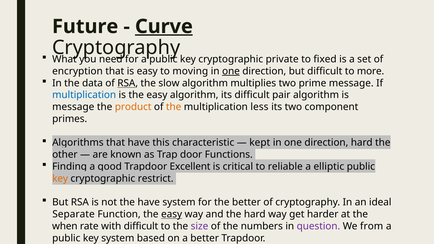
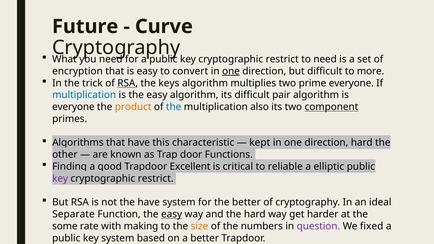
Curve underline: present -> none (164, 27)
private: private -> restrict (282, 59)
to fixed: fixed -> need (325, 59)
moving: moving -> convert (190, 71)
data: data -> trick (92, 83)
slow: slow -> keys (169, 83)
prime message: message -> everyone (351, 83)
message: message -> everyone (73, 107)
the colour: orange -> blue (174, 107)
less: less -> also (260, 107)
component underline: none -> present (331, 107)
key colour: orange -> purple (60, 179)
when: when -> some (65, 226)
with difficult: difficult -> making (141, 226)
size colour: purple -> orange (200, 226)
from: from -> fixed (372, 226)
